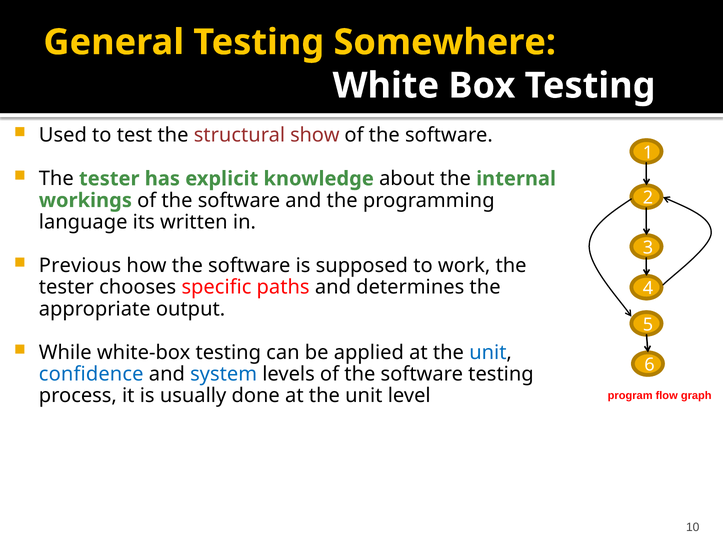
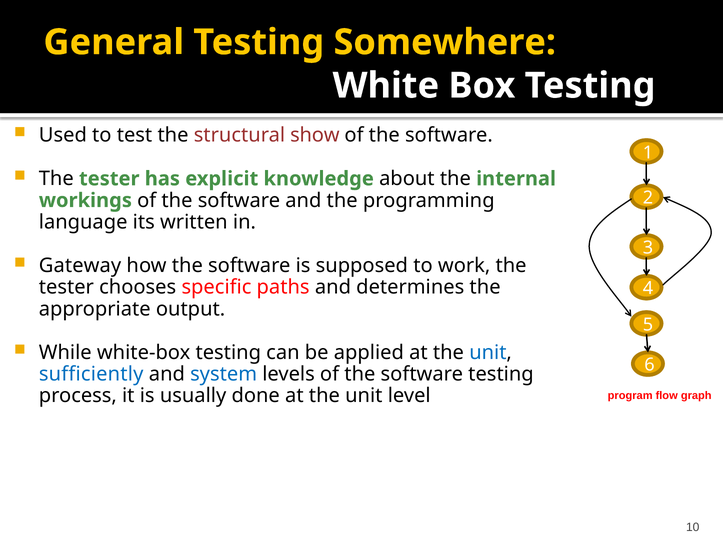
Previous: Previous -> Gateway (80, 266)
confidence: confidence -> sufficiently (91, 374)
